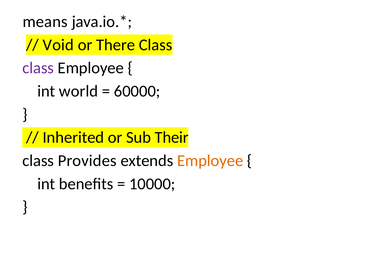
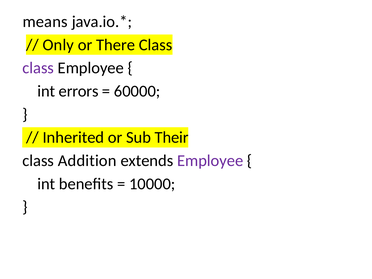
Void: Void -> Only (58, 45)
world: world -> errors (79, 91)
Provides: Provides -> Addition (87, 161)
Employee colour: orange -> purple (210, 161)
